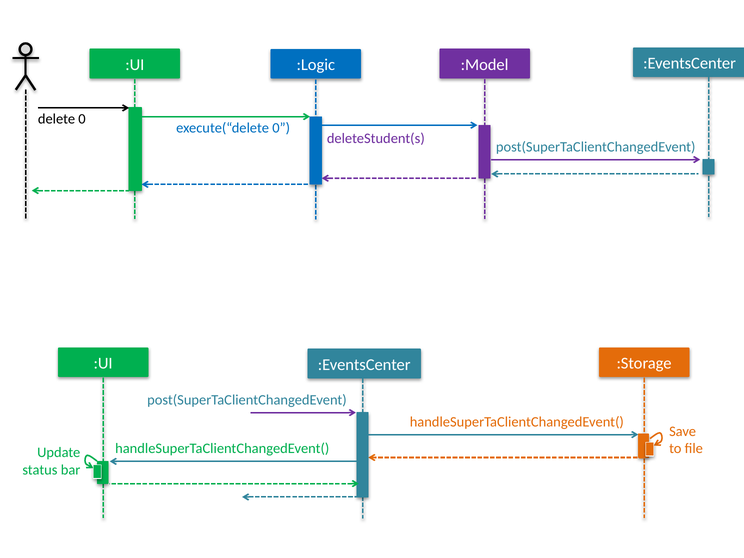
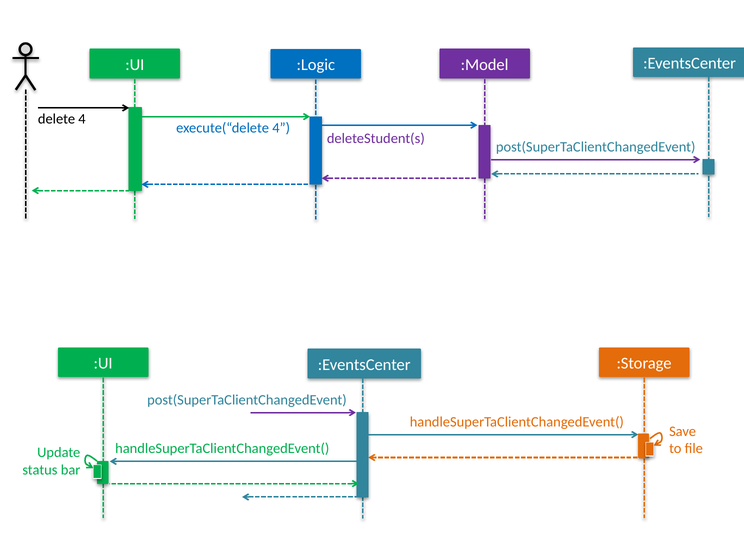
delete 0: 0 -> 4 (82, 119)
execute(“delete 0: 0 -> 4 (281, 128)
